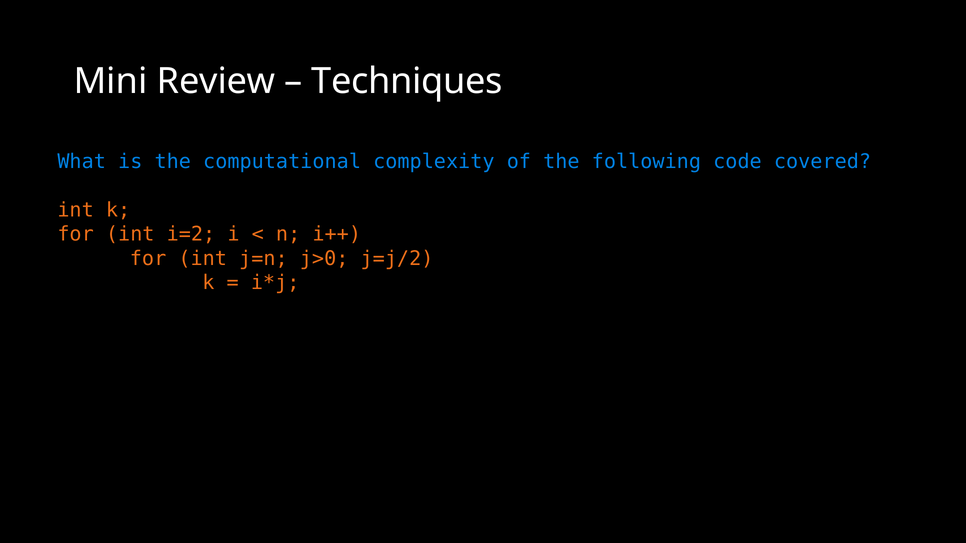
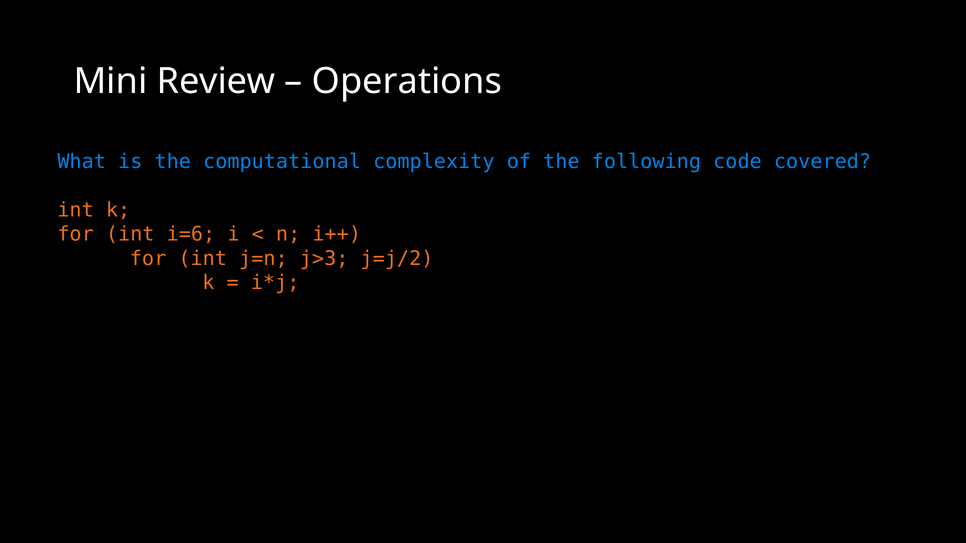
Techniques: Techniques -> Operations (407, 81)
i=2: i=2 -> i=6 (191, 234)
j>0: j>0 -> j>3 (324, 259)
